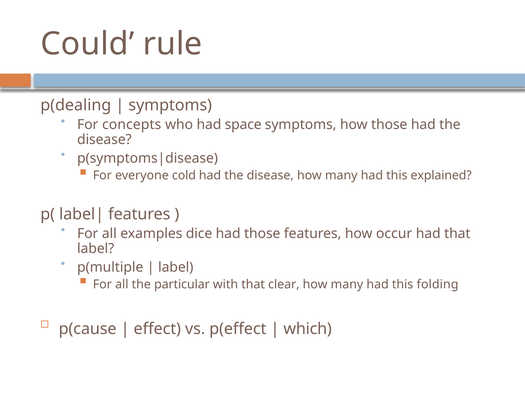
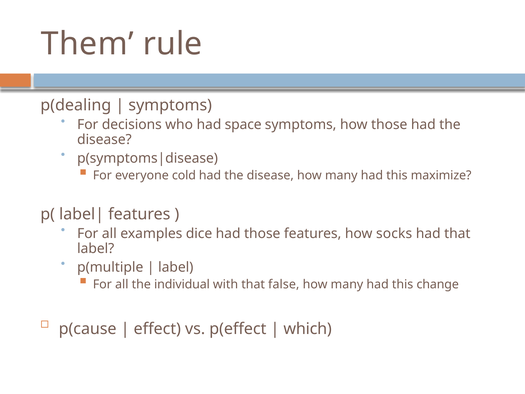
Could: Could -> Them (87, 44)
concepts: concepts -> decisions (132, 125)
explained: explained -> maximize (441, 175)
occur: occur -> socks (394, 233)
particular: particular -> individual (182, 284)
clear: clear -> false (284, 284)
folding: folding -> change (438, 284)
